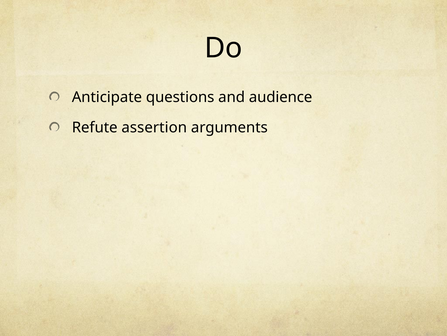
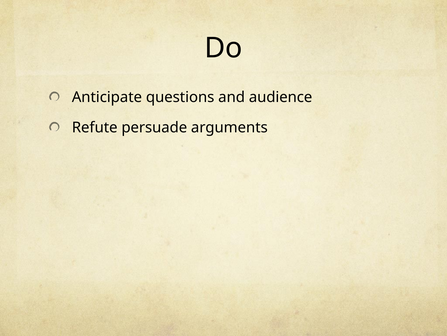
assertion: assertion -> persuade (154, 127)
